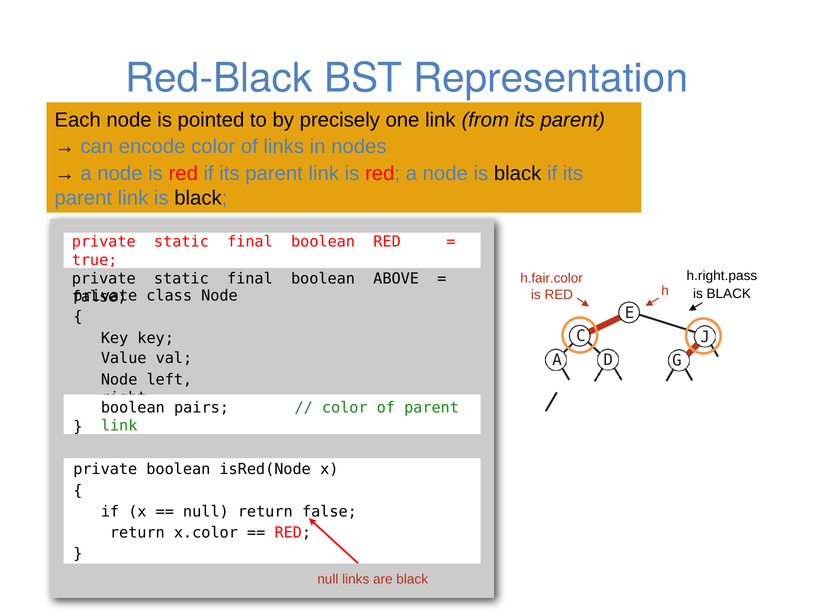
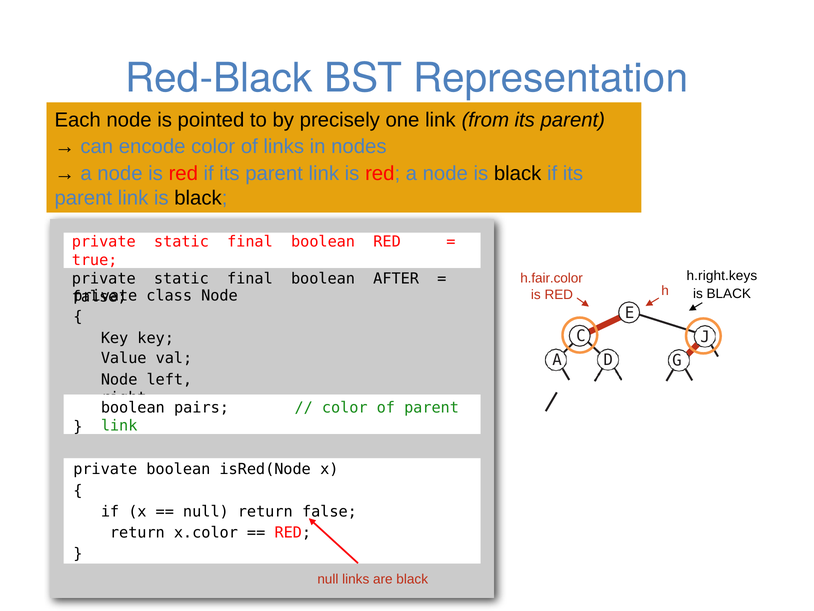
h.right.pass: h.right.pass -> h.right.keys (722, 276)
ABOVE: ABOVE -> AFTER (396, 278)
